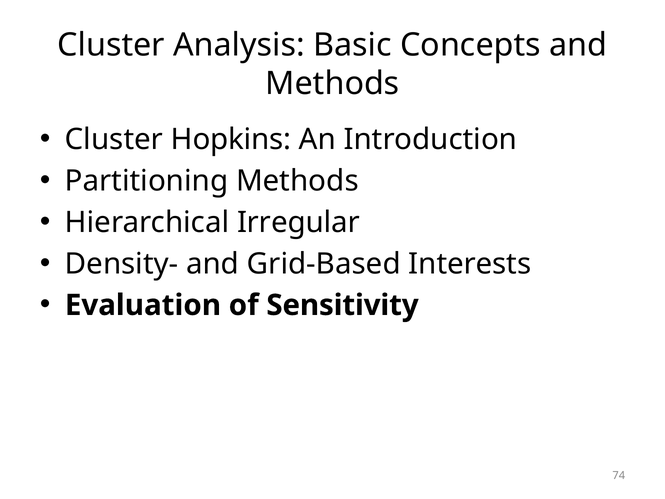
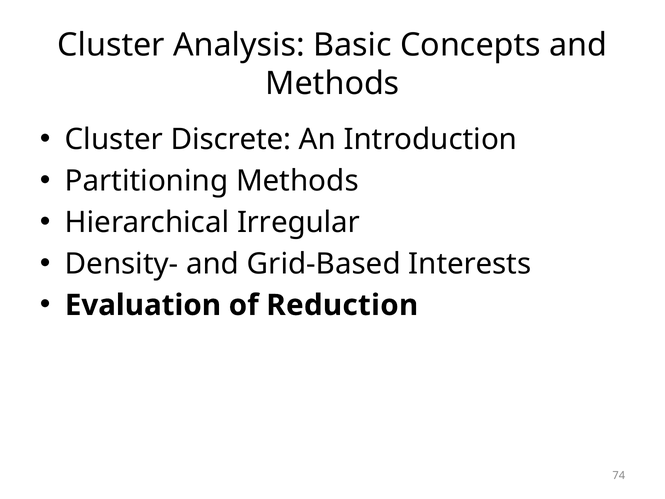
Hopkins: Hopkins -> Discrete (231, 140)
Sensitivity: Sensitivity -> Reduction (342, 305)
